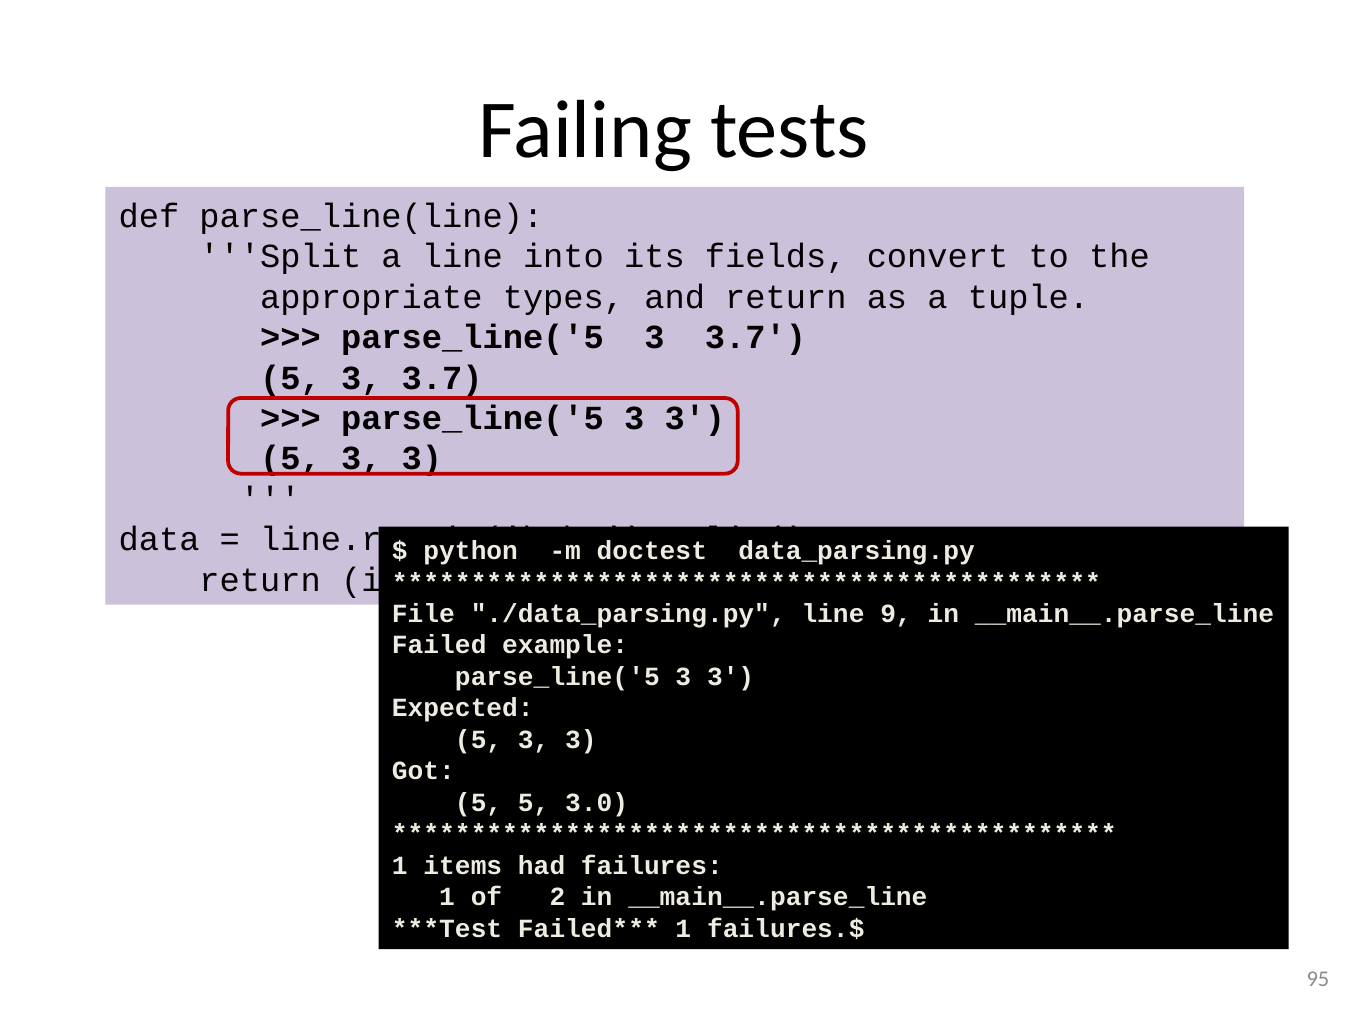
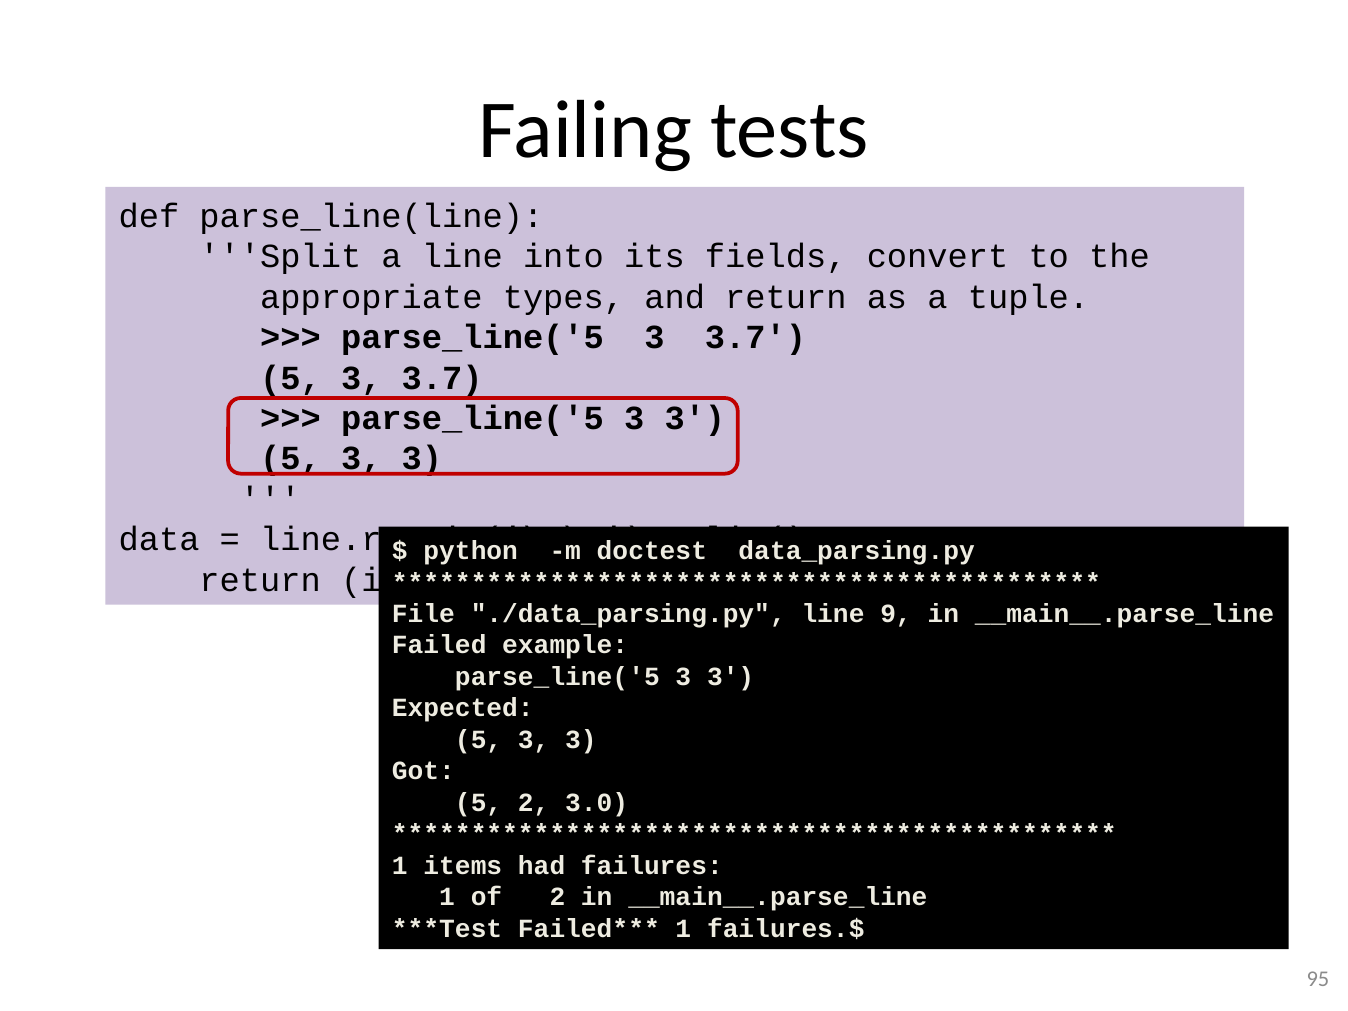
5 5: 5 -> 2 (534, 803)
